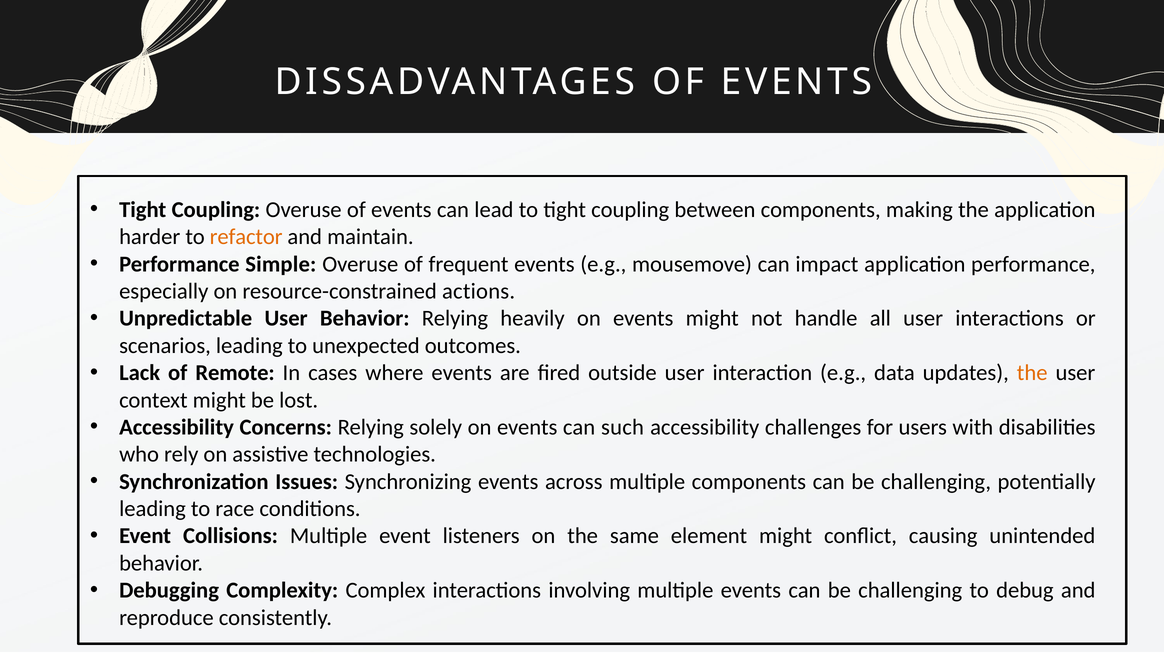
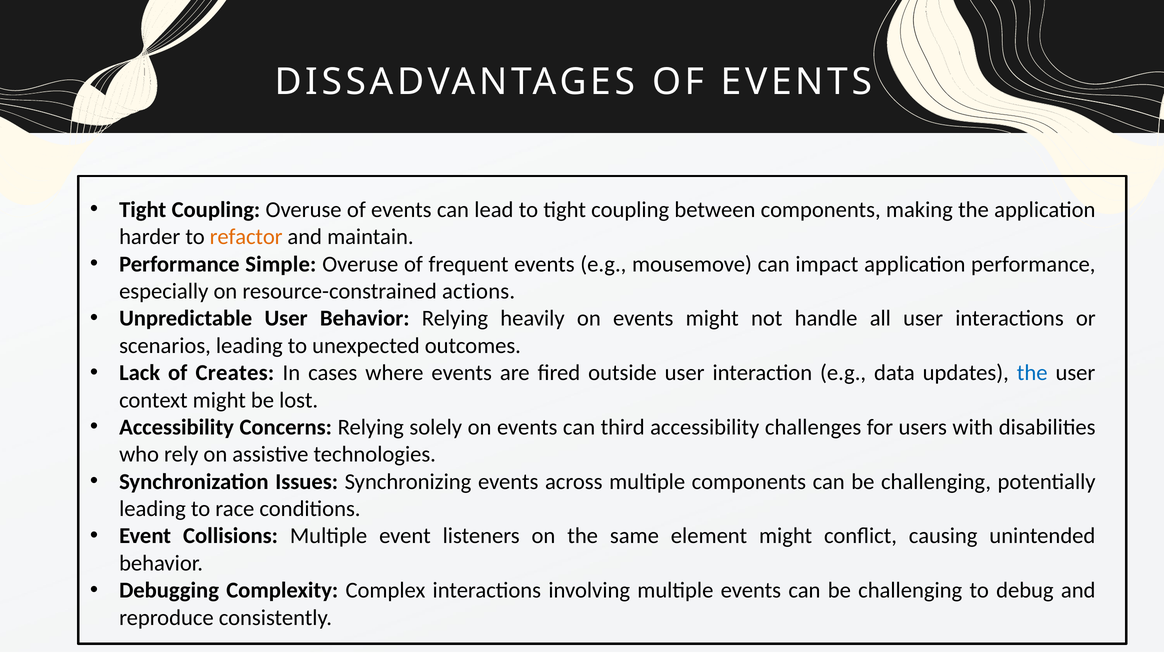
Remote: Remote -> Creates (235, 373)
the colour: orange -> blue (1032, 373)
such: such -> third (623, 427)
